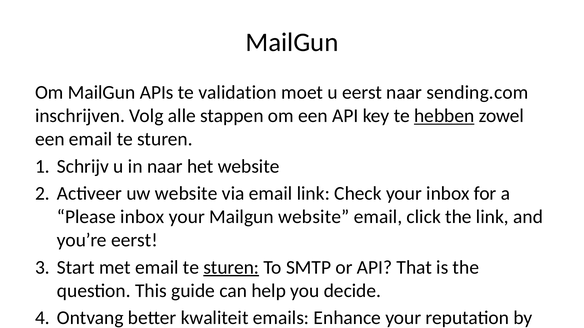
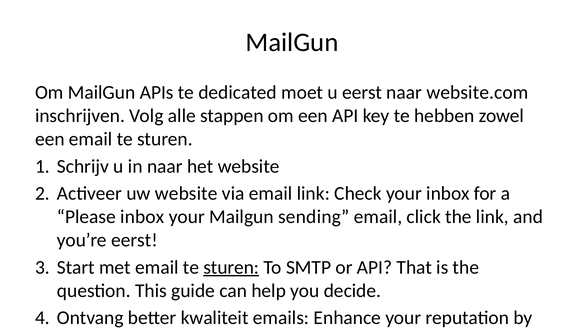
te validation: validation -> dedicated (238, 93)
sending.com: sending.com -> website.com (477, 93)
hebben underline: present -> none (444, 116)
Mailgun website: website -> sending (314, 217)
